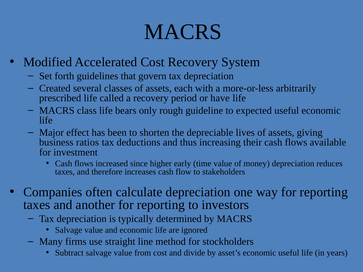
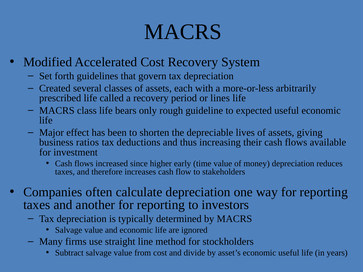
have: have -> lines (220, 98)
